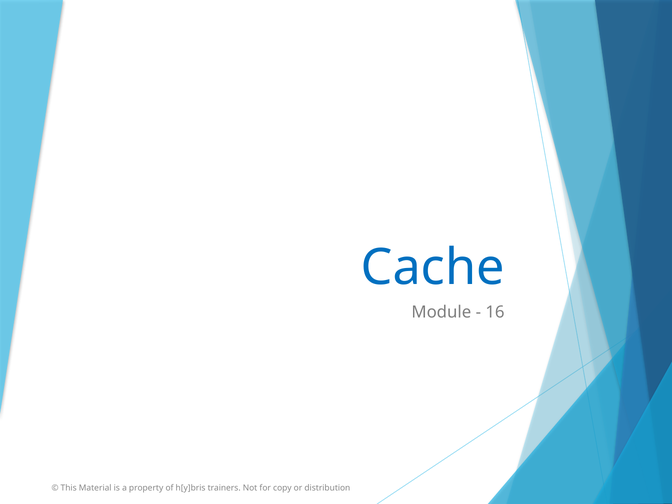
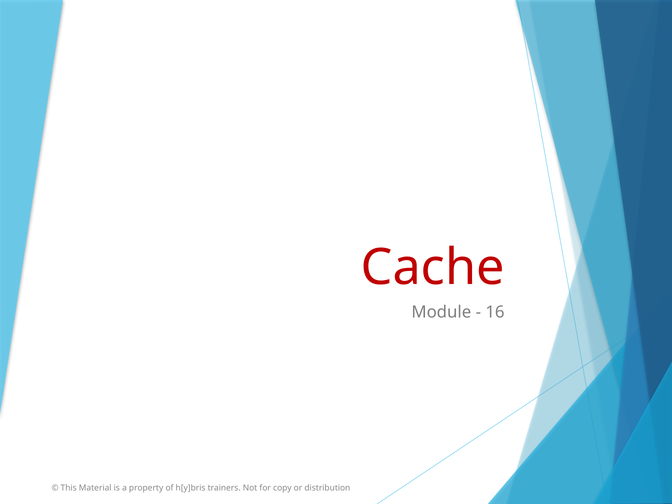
Cache colour: blue -> red (433, 268)
